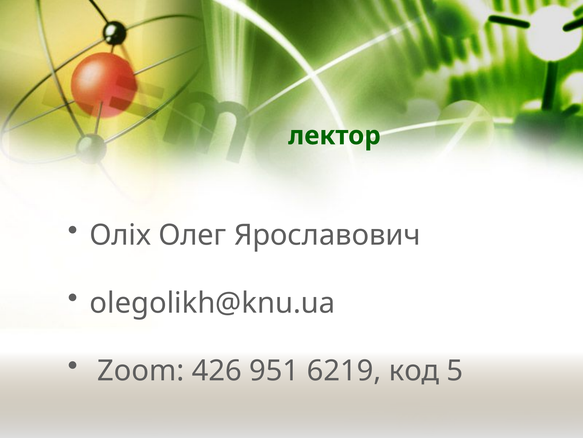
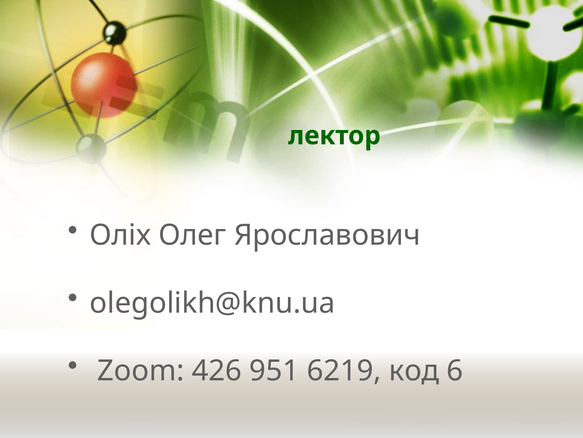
5: 5 -> 6 (455, 370)
